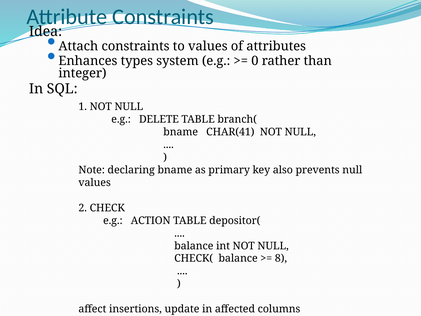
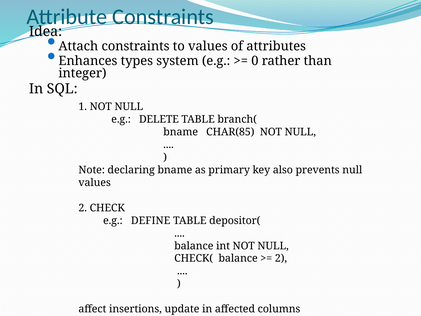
CHAR(41: CHAR(41 -> CHAR(85 (230, 132)
ACTION: ACTION -> DEFINE (151, 220)
8: 8 -> 2 (281, 258)
